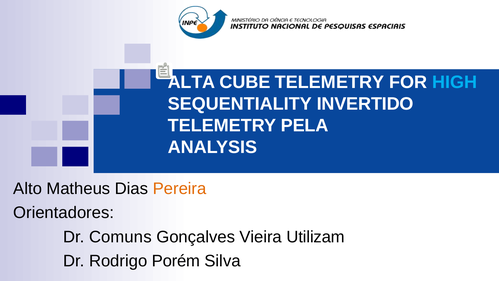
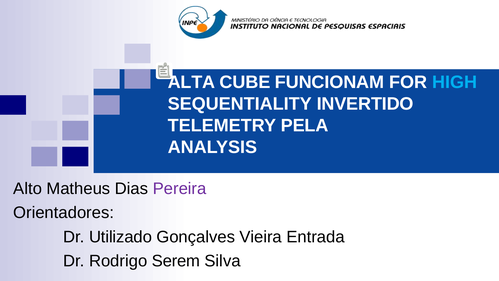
CUBE TELEMETRY: TELEMETRY -> FUNCIONAM (330, 82)
Pereira colour: orange -> purple (180, 189)
Comuns: Comuns -> Utilizado (121, 237)
Utilizam: Utilizam -> Entrada (316, 237)
Porém: Porém -> Serem (176, 261)
